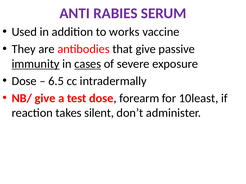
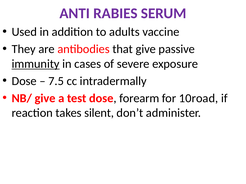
works: works -> adults (124, 32)
cases underline: present -> none (88, 64)
6.5: 6.5 -> 7.5 (56, 81)
10least: 10least -> 10road (199, 98)
